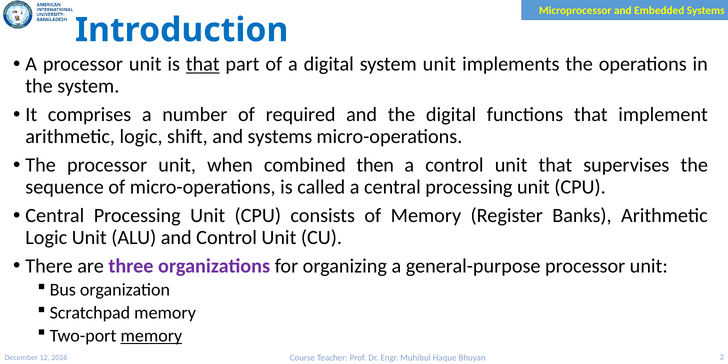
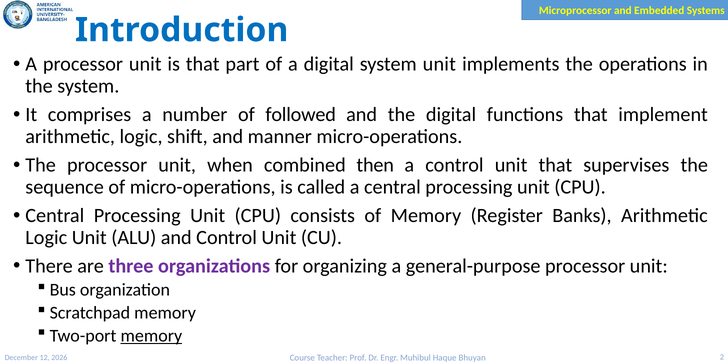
that underline: present -> none (203, 64)
required: required -> followed (301, 115)
and systems: systems -> manner (280, 137)
